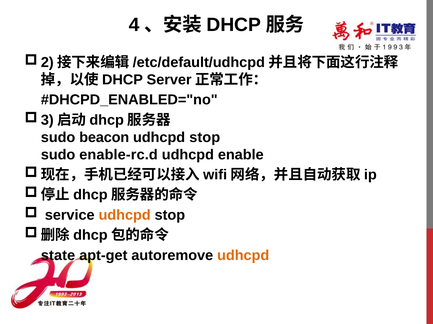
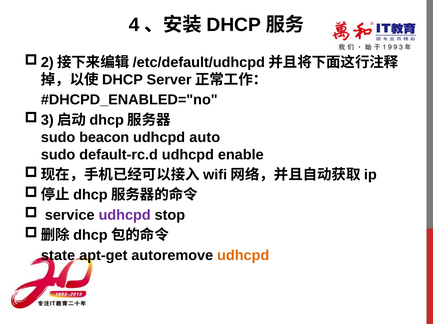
stop: stop -> auto (205, 138)
enable-rc.d: enable-rc.d -> default-rc.d (119, 155)
udhcpd colour: orange -> purple (125, 216)
